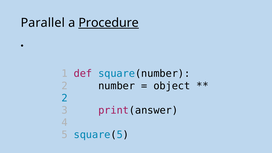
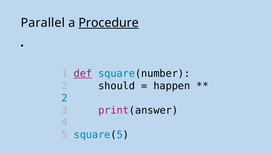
def underline: none -> present (83, 74)
number: number -> should (117, 86)
object: object -> happen (172, 86)
